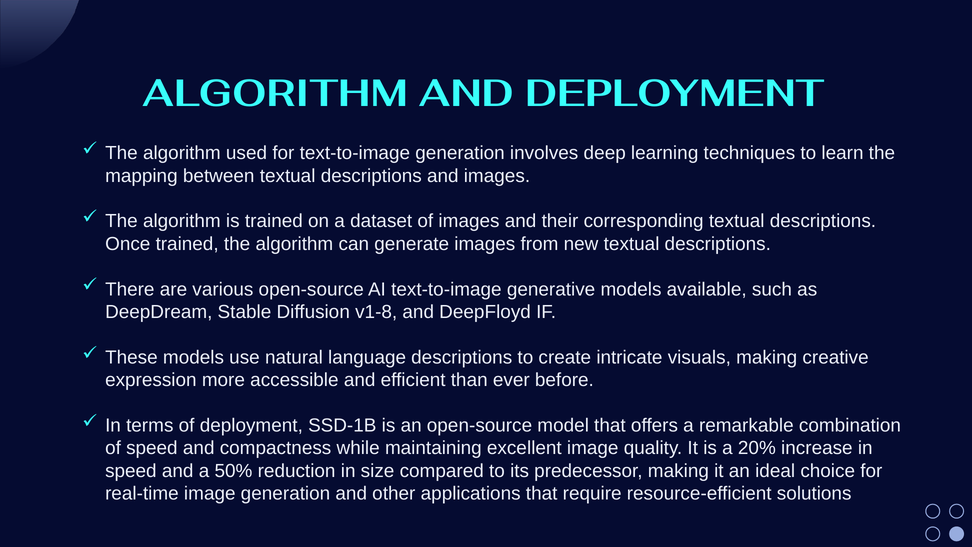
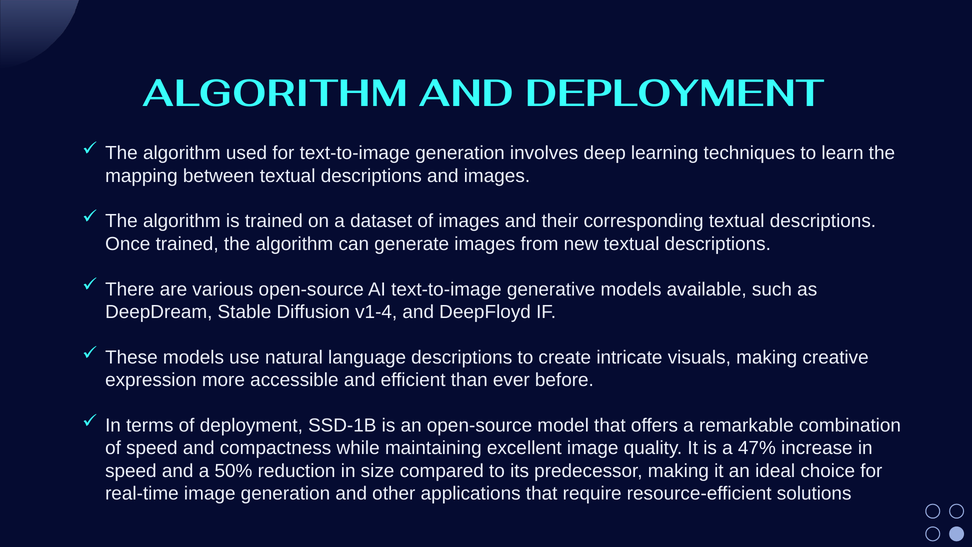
v1-8: v1-8 -> v1-4 (376, 312)
20%: 20% -> 47% (757, 448)
